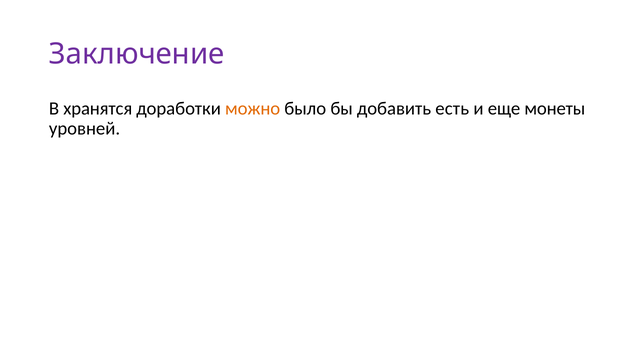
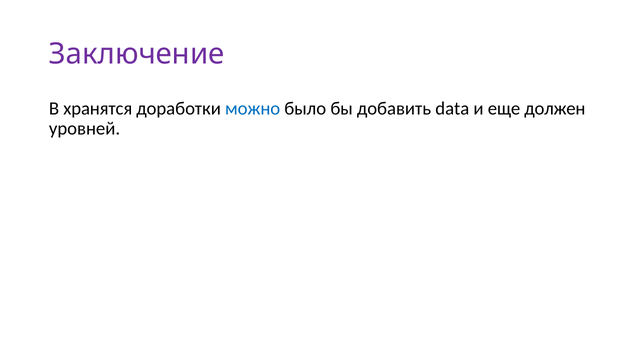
можно colour: orange -> blue (253, 109)
есть: есть -> data (452, 109)
монеты: монеты -> должен (555, 109)
